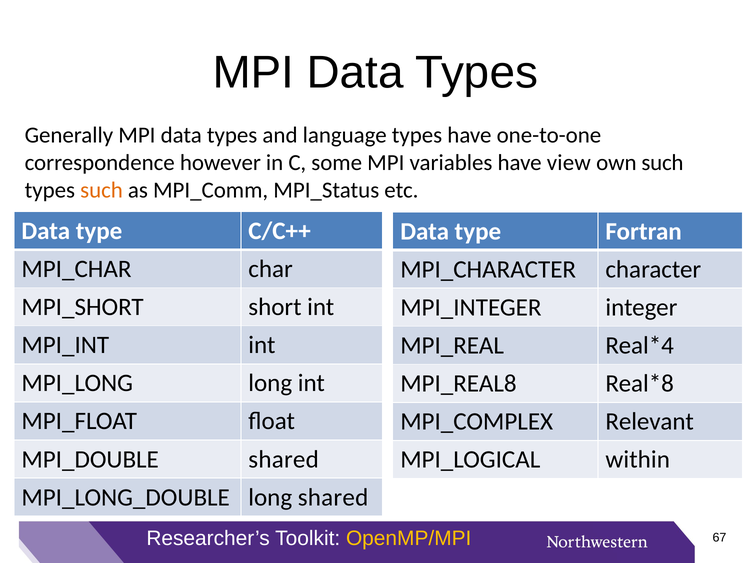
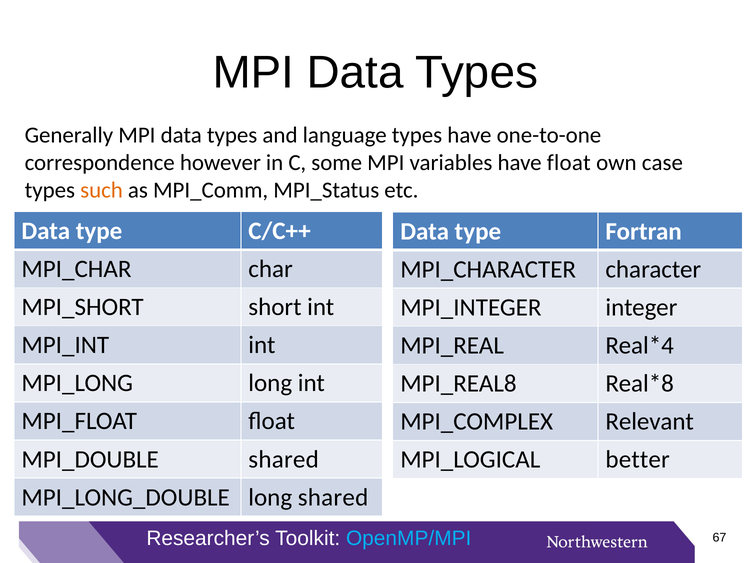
have view: view -> float (569, 163)
own such: such -> case (662, 163)
within: within -> better (638, 460)
OpenMP/MPI colour: yellow -> light blue (409, 539)
